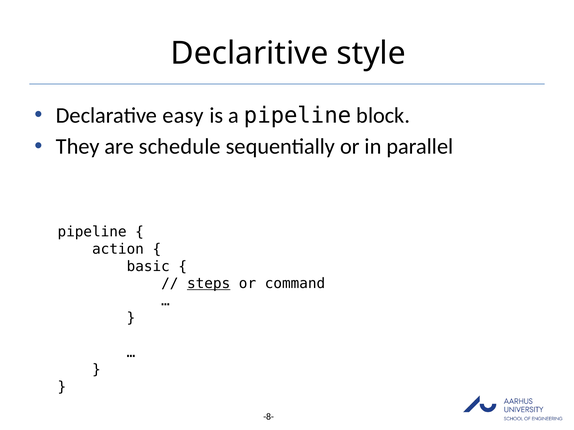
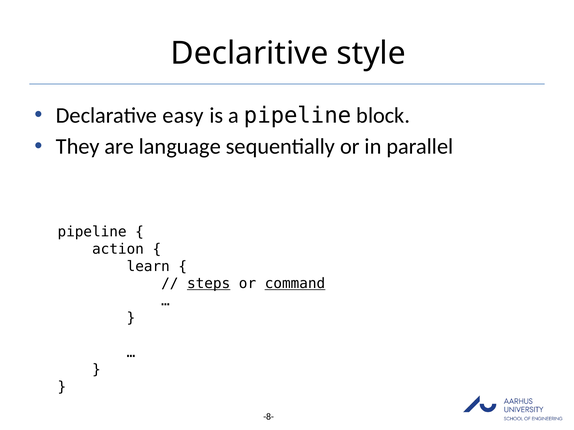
schedule: schedule -> language (180, 147)
basic: basic -> learn (148, 267)
command underline: none -> present (295, 284)
